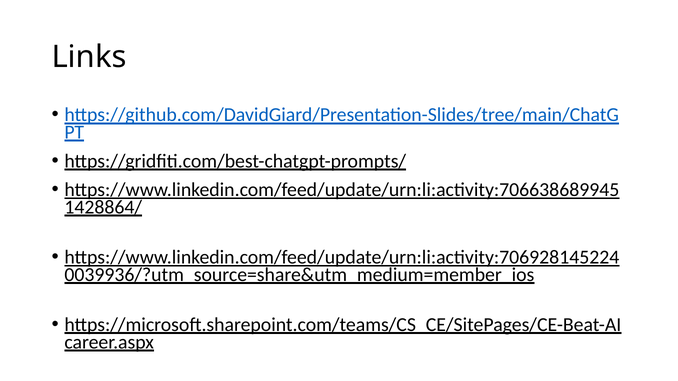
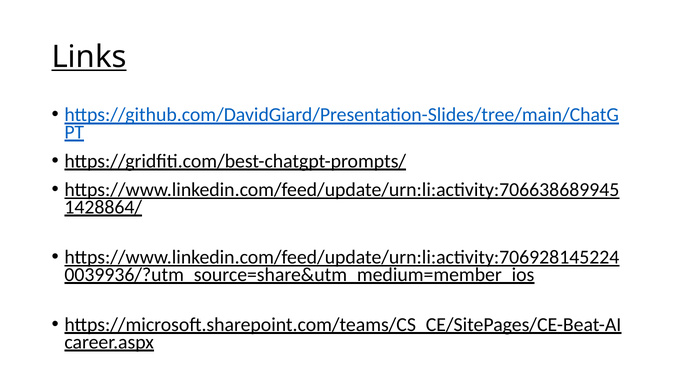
Links underline: none -> present (89, 57)
